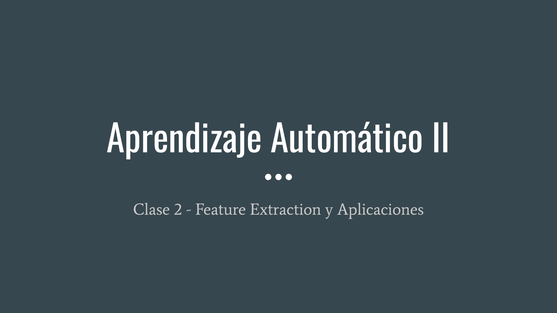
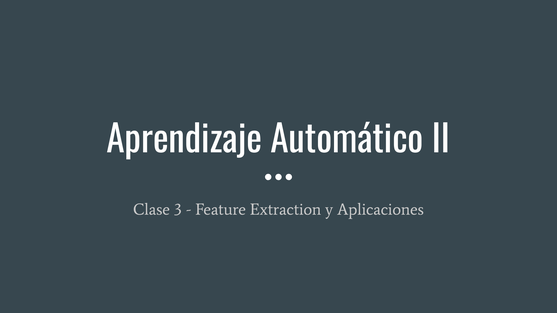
2: 2 -> 3 (178, 210)
